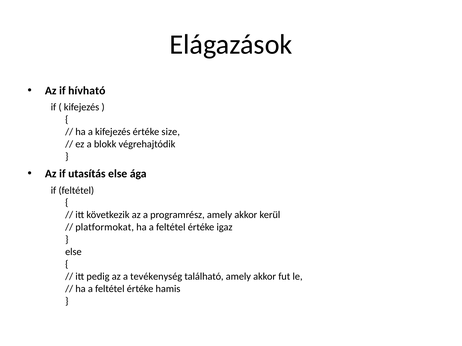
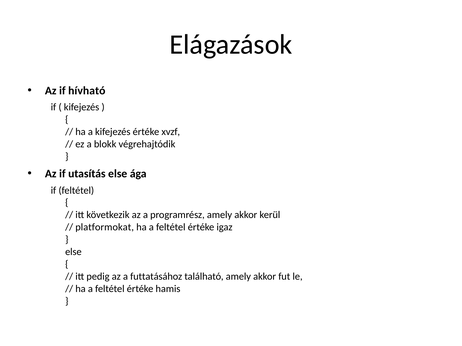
size: size -> xvzf (171, 132)
tevékenység: tevékenység -> futtatásához (156, 277)
